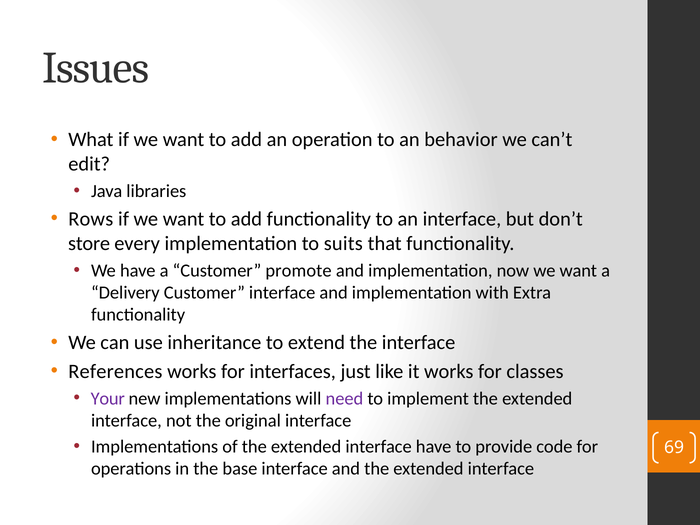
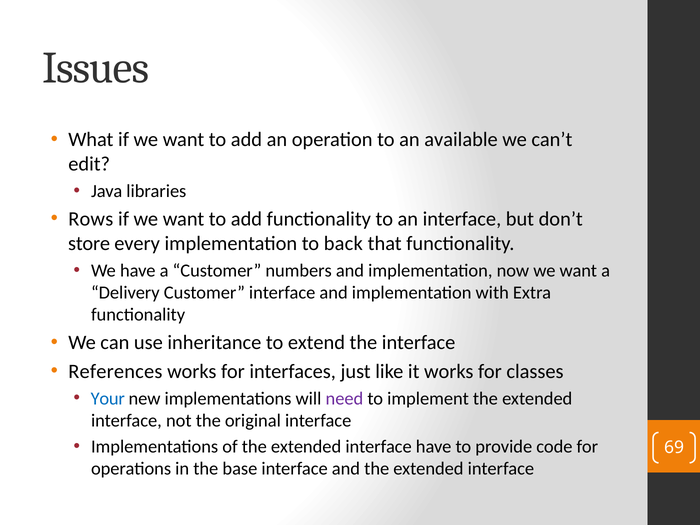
behavior: behavior -> available (461, 140)
suits: suits -> back (343, 243)
promote: promote -> numbers (299, 271)
Your colour: purple -> blue (108, 398)
